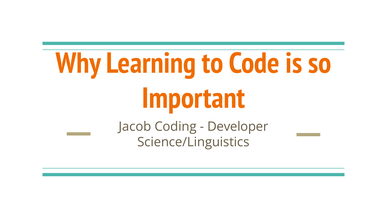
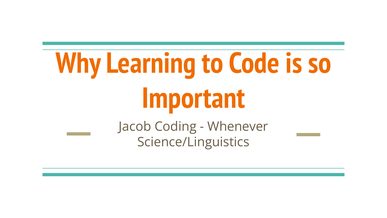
Developer: Developer -> Whenever (238, 126)
